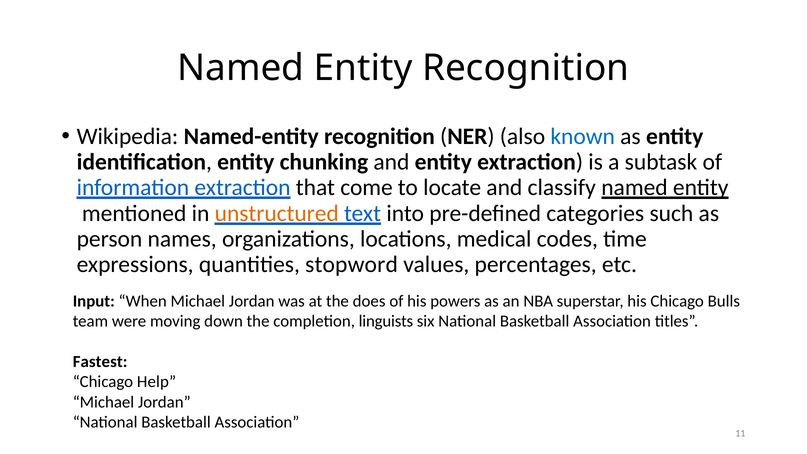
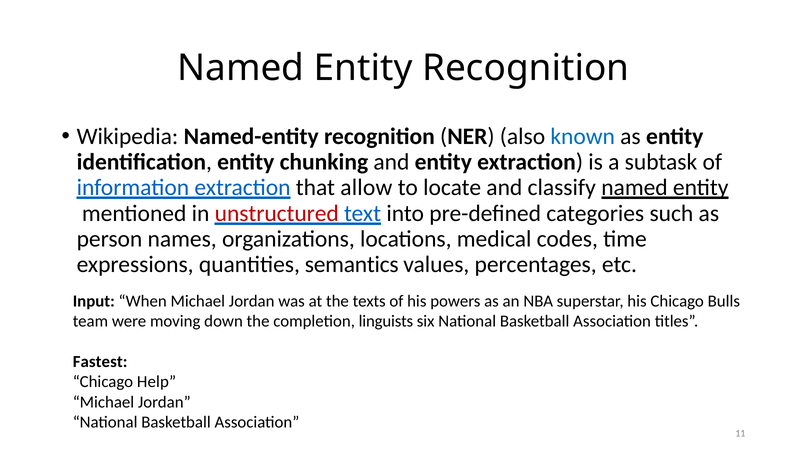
come: come -> allow (366, 188)
unstructured colour: orange -> red (277, 214)
stopword: stopword -> semantics (352, 264)
does: does -> texts (369, 301)
